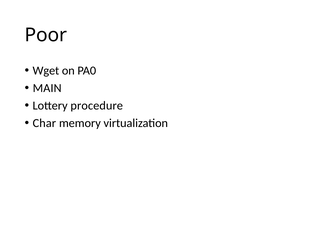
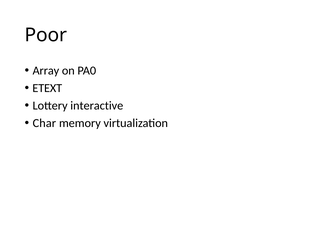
Wget: Wget -> Array (46, 71)
MAIN: MAIN -> ETEXT (47, 88)
procedure: procedure -> interactive (97, 106)
